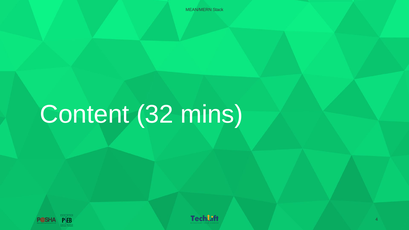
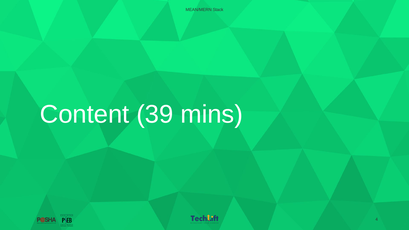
32: 32 -> 39 (155, 114)
